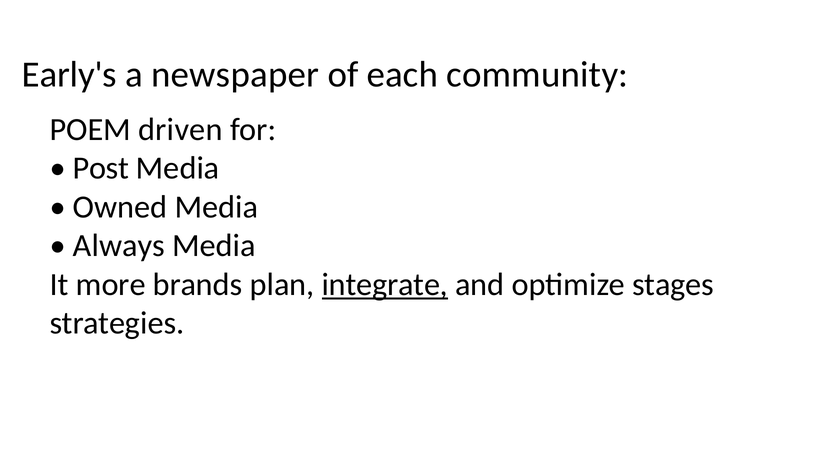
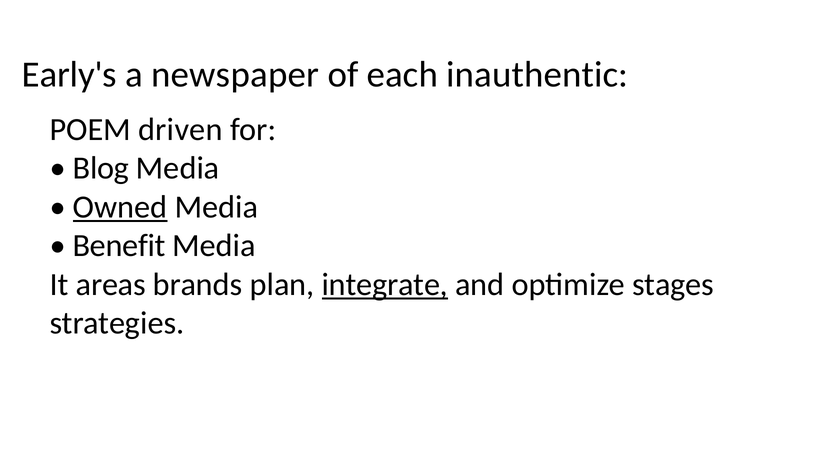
community: community -> inauthentic (537, 75)
Post: Post -> Blog (101, 168)
Owned underline: none -> present (120, 207)
Always: Always -> Benefit (119, 246)
more: more -> areas (111, 285)
